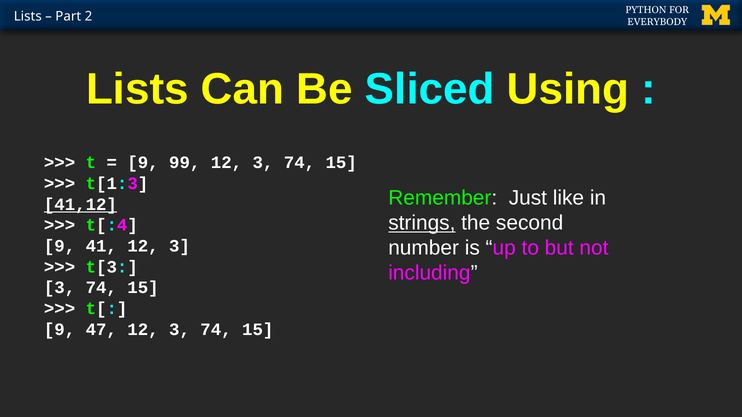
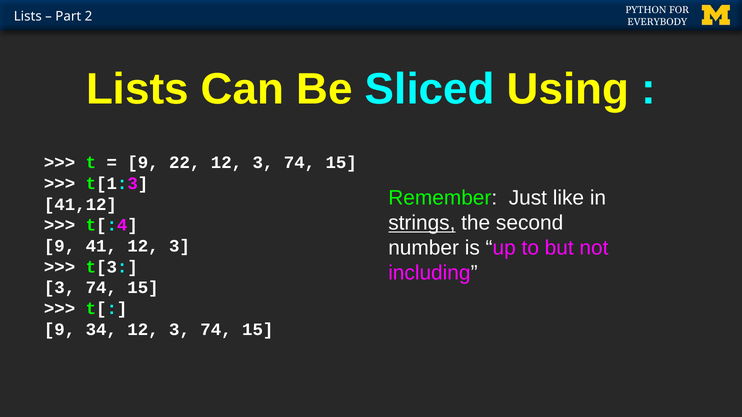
99: 99 -> 22 (185, 163)
41,12 underline: present -> none (80, 204)
47: 47 -> 34 (101, 330)
